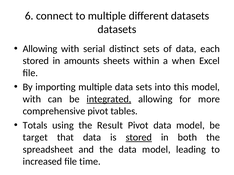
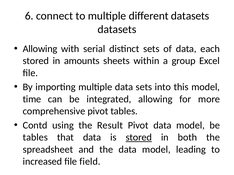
when: when -> group (184, 61)
with: with -> time (32, 99)
integrated underline: present -> none (109, 99)
Totals: Totals -> Contd (35, 126)
target: target -> tables (35, 138)
time: time -> field (90, 162)
